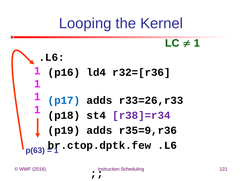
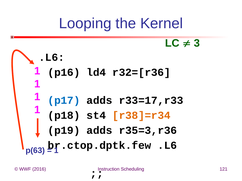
1: 1 -> 3 (197, 43)
r33=26,r33: r33=26,r33 -> r33=17,r33 (151, 101)
r38]=r34 colour: purple -> orange (141, 116)
r35=9,r36: r35=9,r36 -> r35=3,r36 (148, 131)
